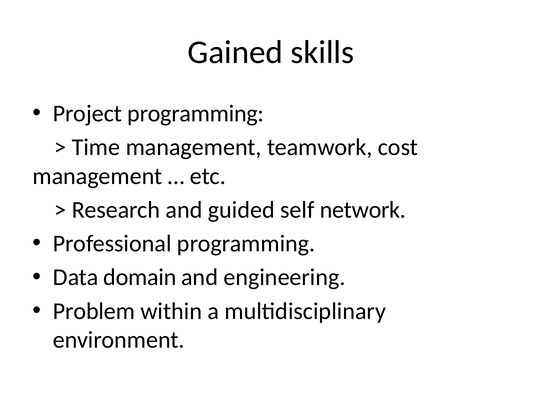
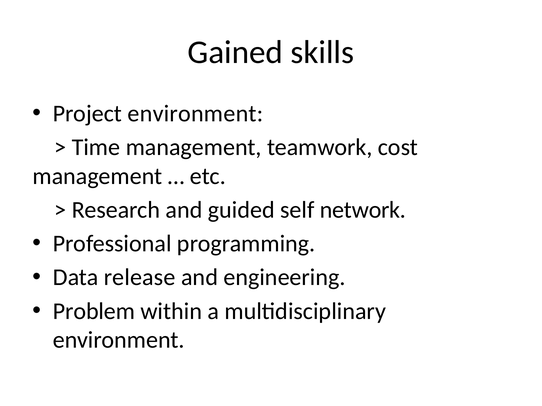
Project programming: programming -> environment (195, 114)
domain: domain -> release (140, 278)
